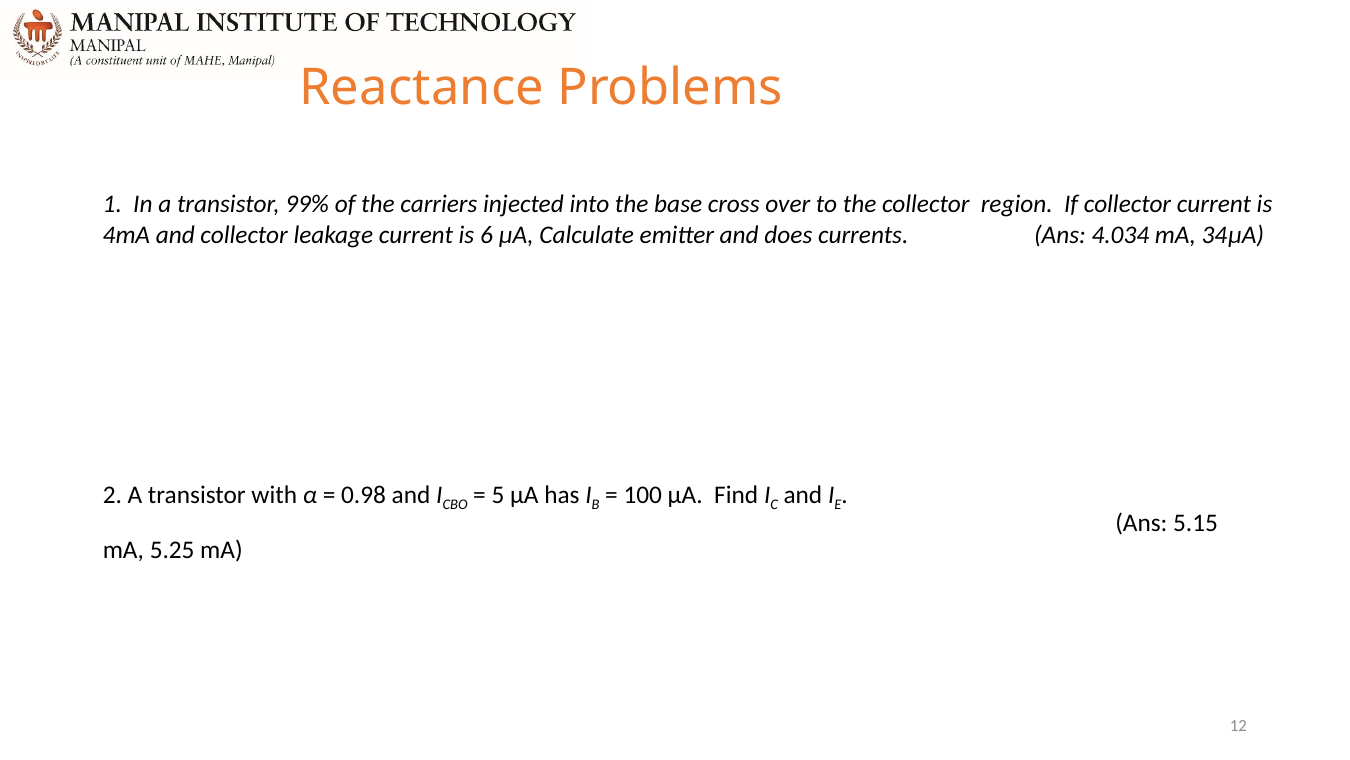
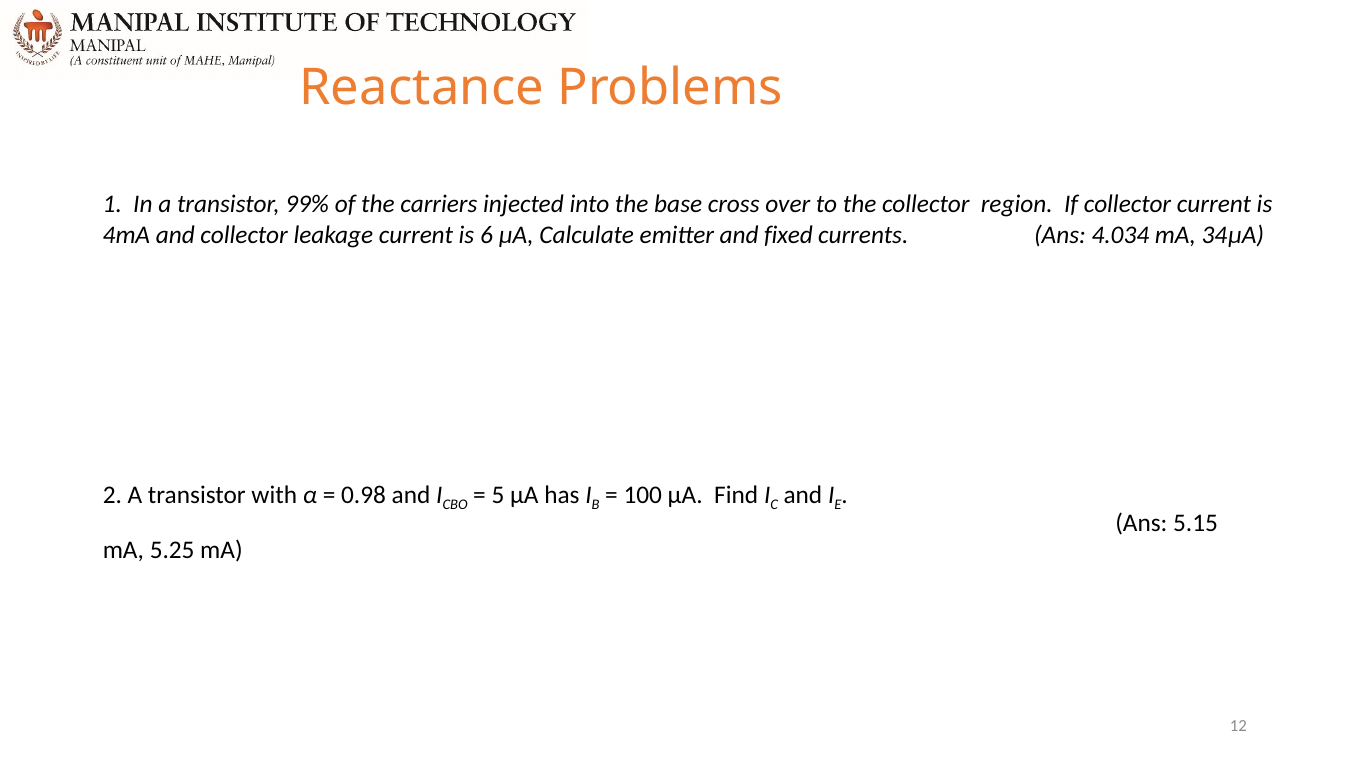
does: does -> fixed (789, 235)
